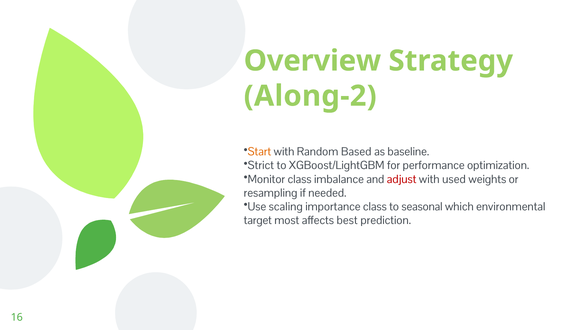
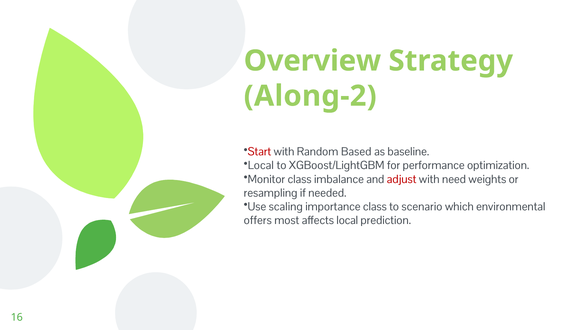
Start colour: orange -> red (259, 152)
Strict: Strict -> Local (261, 166)
used: used -> need (454, 179)
seasonal: seasonal -> scenario (422, 207)
target: target -> offers (258, 220)
affects best: best -> local (347, 220)
